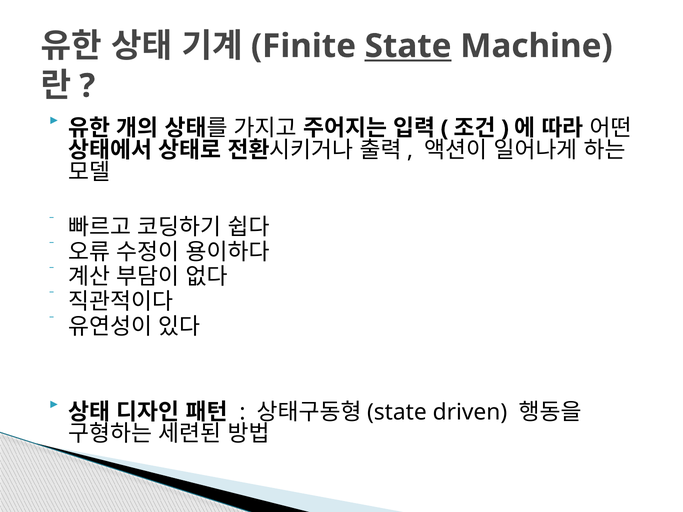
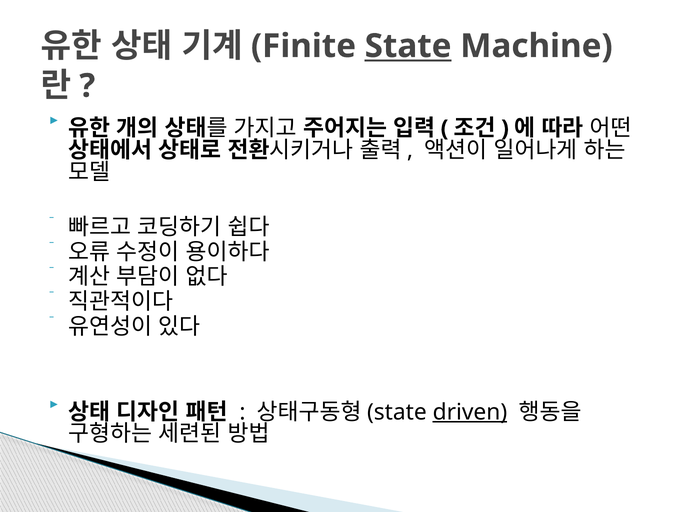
driven underline: none -> present (470, 412)
